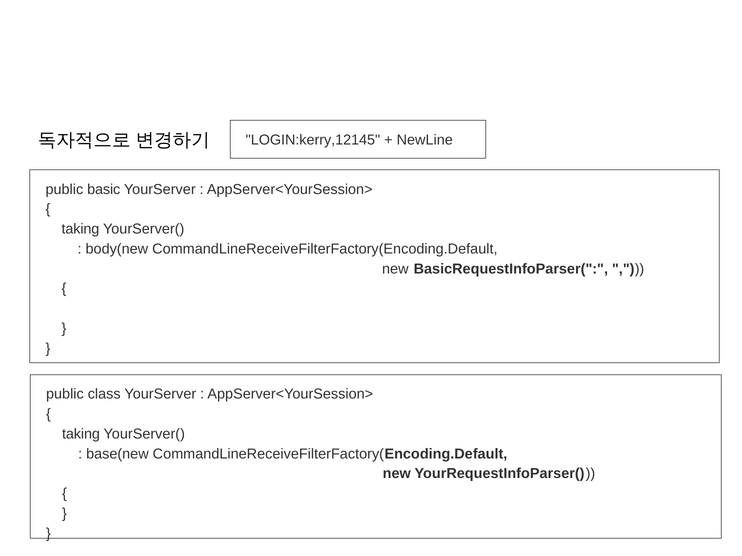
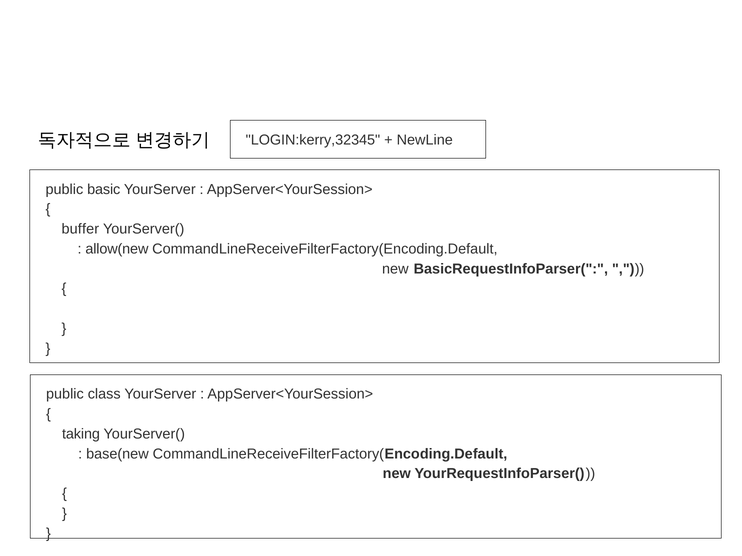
LOGIN:kerry,12145: LOGIN:kerry,12145 -> LOGIN:kerry,32345 (313, 140)
taking: taking -> buffer (80, 229)
body(new: body(new -> allow(new (117, 249)
